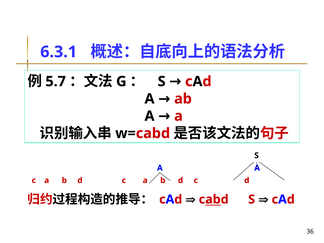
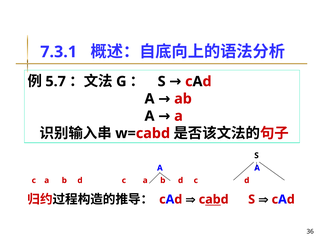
6.3.1: 6.3.1 -> 7.3.1 (59, 52)
